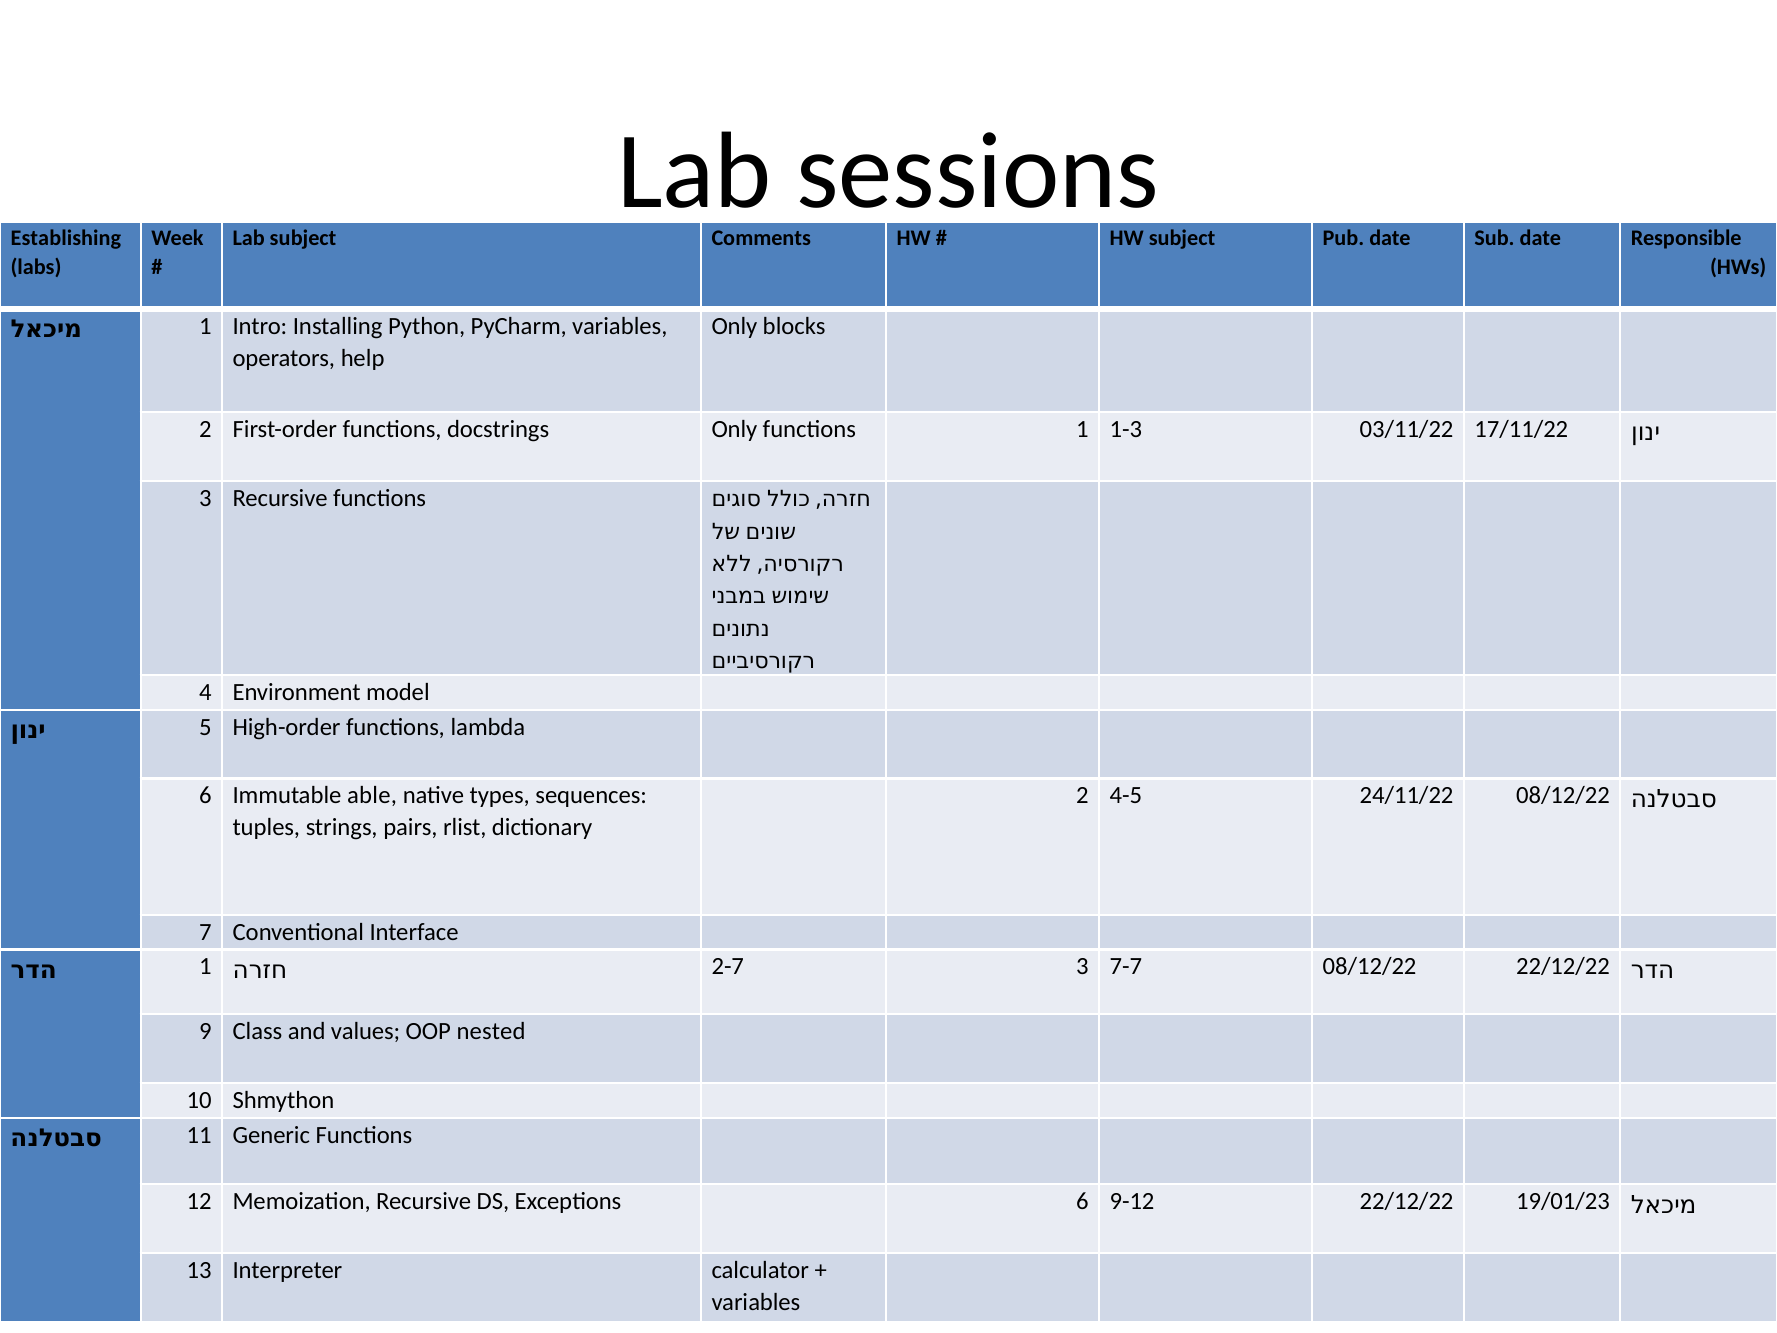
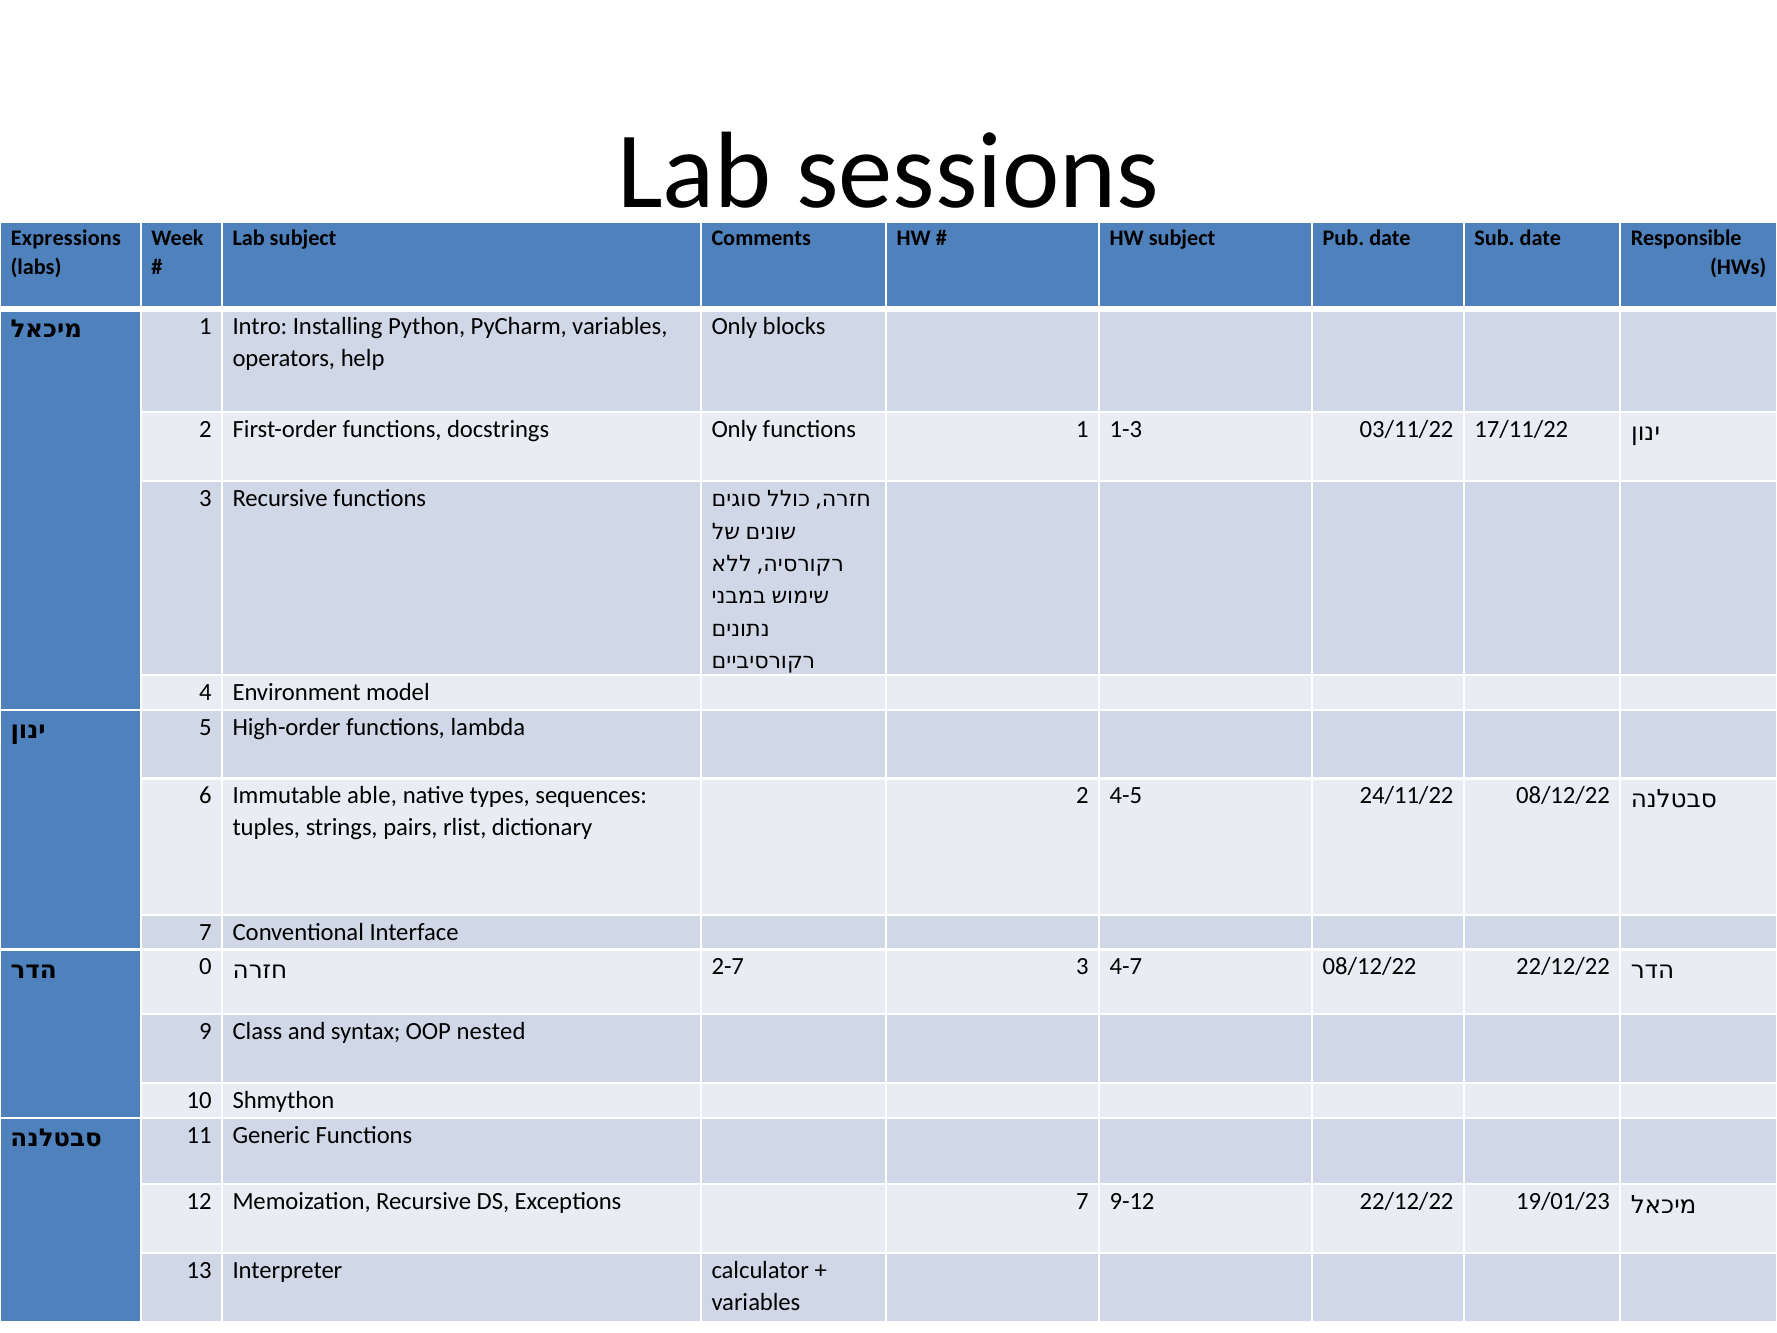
Establishing: Establishing -> Expressions (66, 238)
1: 1 -> 0 (205, 967)
7-7: 7-7 -> 4-7 (1126, 967)
values: values -> syntax (366, 1031)
Exceptions 6: 6 -> 7 (1082, 1201)
